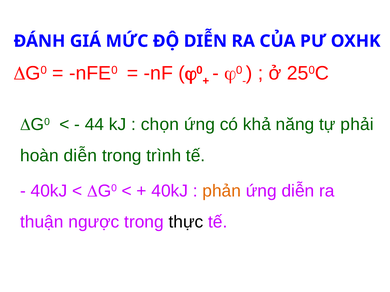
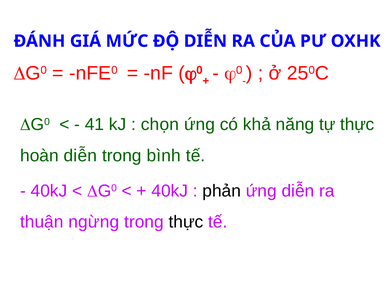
44: 44 -> 41 (94, 125)
tự phải: phải -> thực (357, 125)
trình: trình -> bình (164, 156)
phản colour: orange -> black (222, 191)
ngược: ngược -> ngừng (94, 222)
